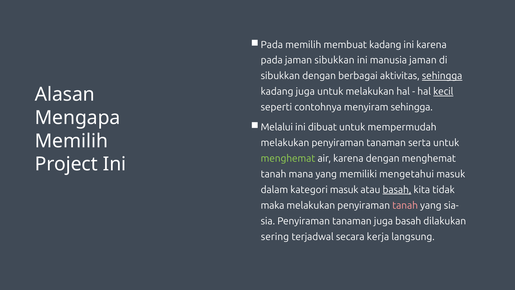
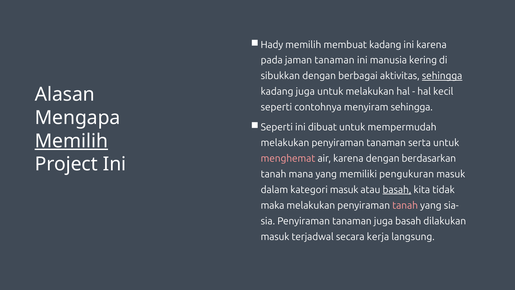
Pada: Pada -> Hady (272, 45)
jaman sibukkan: sibukkan -> tanaman (334, 60)
manusia jaman: jaman -> kering (423, 60)
kecil underline: present -> none (443, 92)
Melalui: Melalui -> Seperti (277, 127)
Memilih underline: none -> present (71, 141)
menghemat colour: light green -> pink (288, 158)
dengan menghemat: menghemat -> berdasarkan (429, 158)
mengetahui: mengetahui -> pengukuran (407, 174)
sering: sering -> masuk (275, 236)
